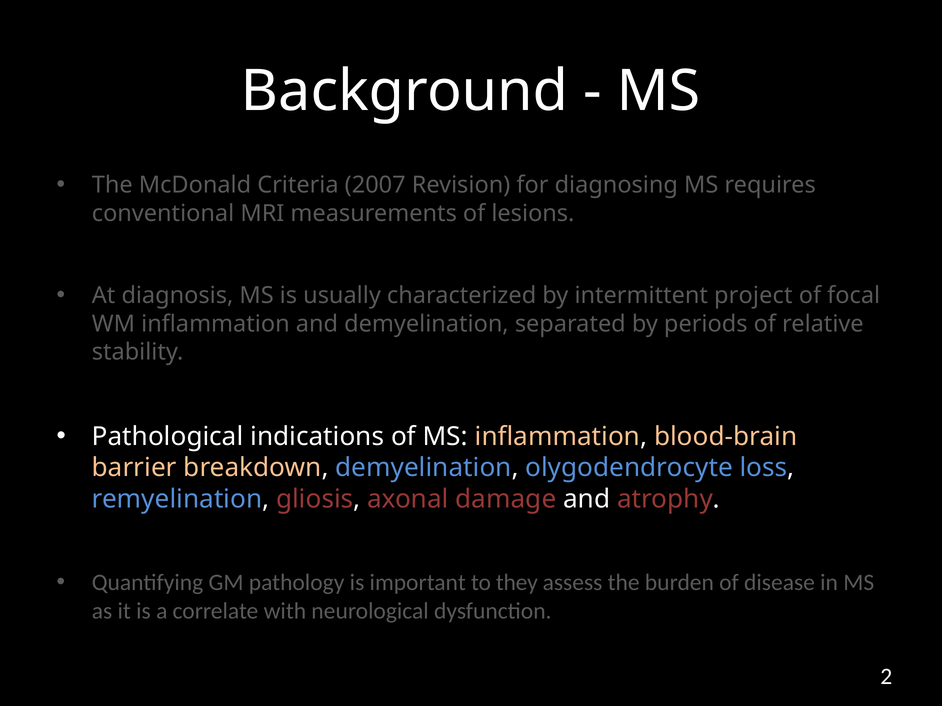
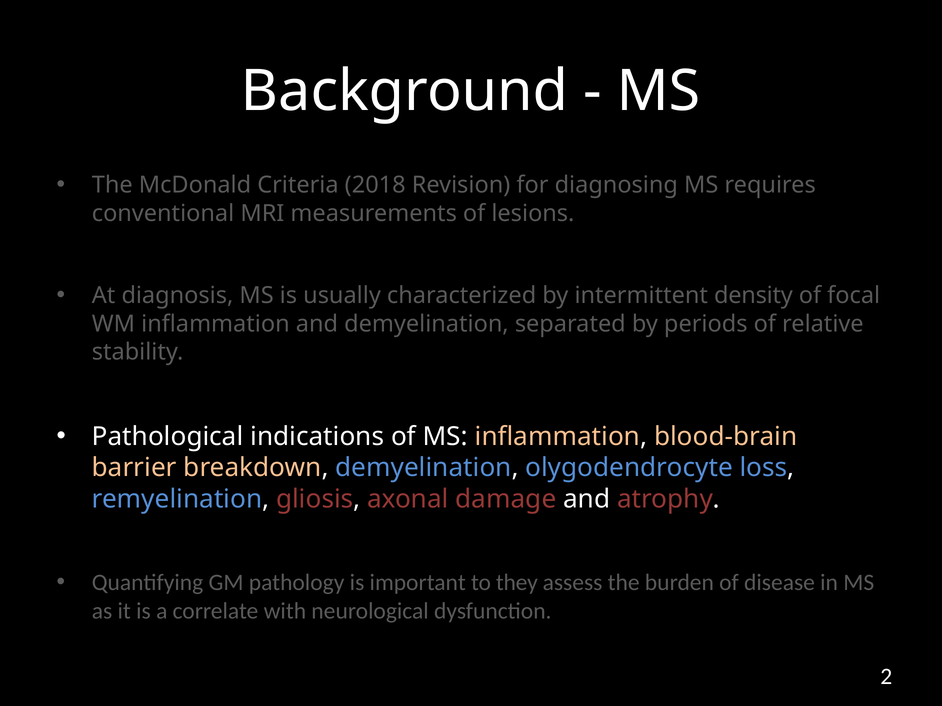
2007: 2007 -> 2018 (375, 185)
project: project -> density (753, 296)
